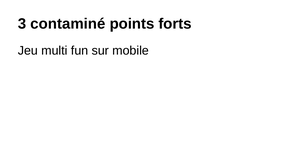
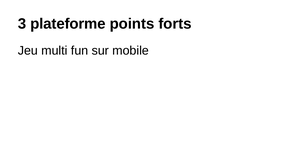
contaminé: contaminé -> plateforme (68, 24)
